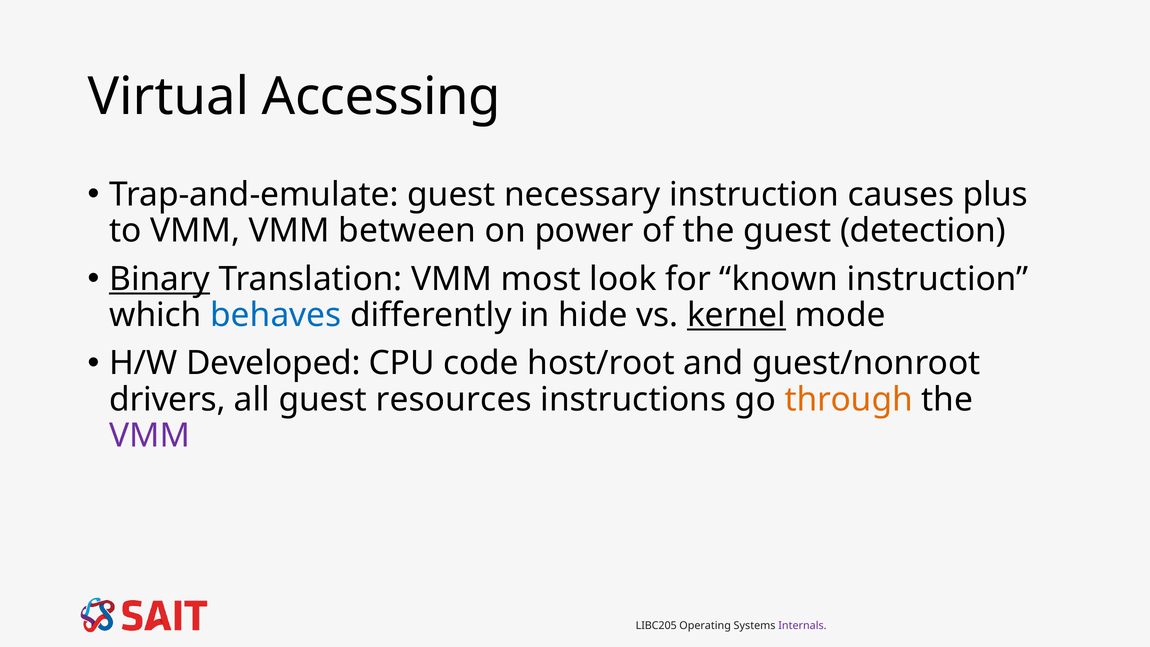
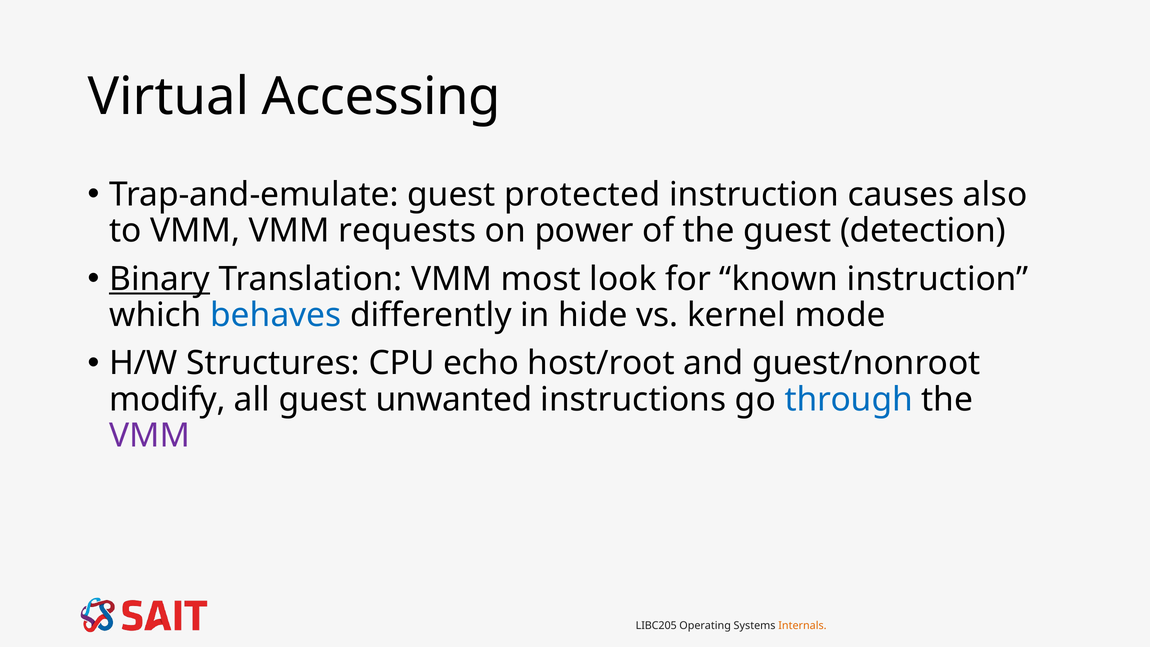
necessary: necessary -> protected (582, 194)
plus: plus -> also (995, 194)
between: between -> requests (407, 231)
kernel underline: present -> none (737, 315)
Developed: Developed -> Structures (273, 363)
code: code -> echo (481, 363)
drivers: drivers -> modify (167, 400)
resources: resources -> unwanted (454, 400)
through colour: orange -> blue (849, 400)
Internals colour: purple -> orange (802, 625)
